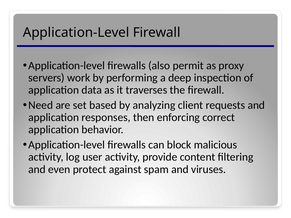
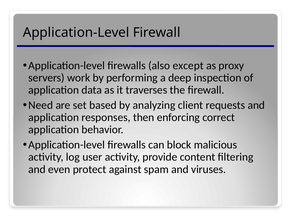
permit: permit -> except (188, 66)
